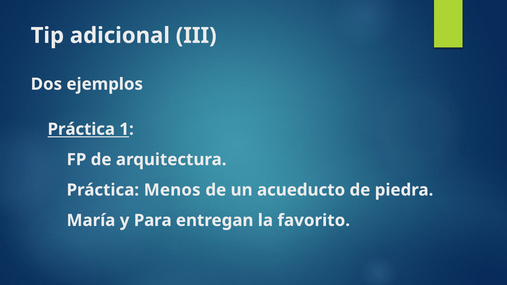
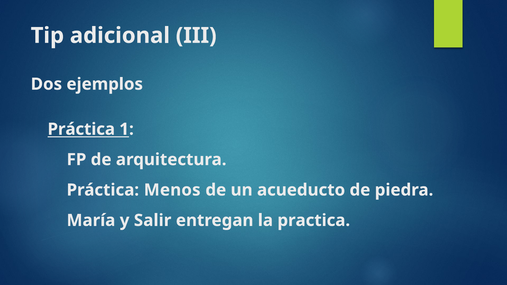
Para: Para -> Salir (153, 221)
favorito: favorito -> practica (314, 221)
